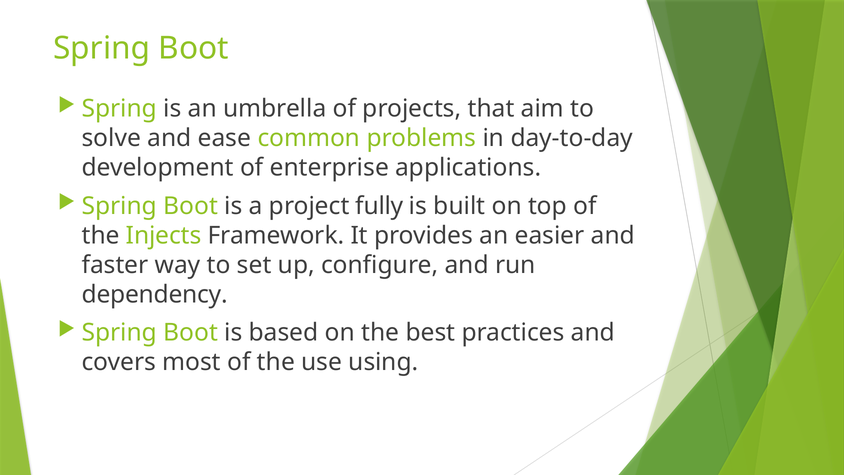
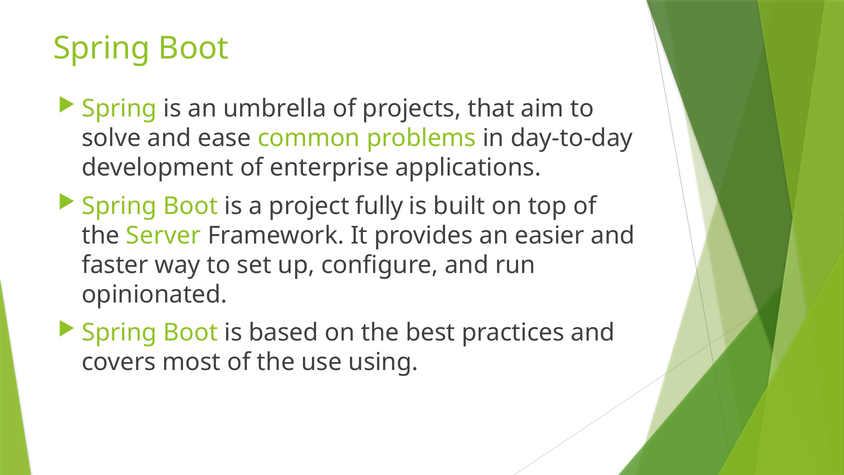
Injects: Injects -> Server (164, 235)
dependency: dependency -> opinionated (155, 294)
